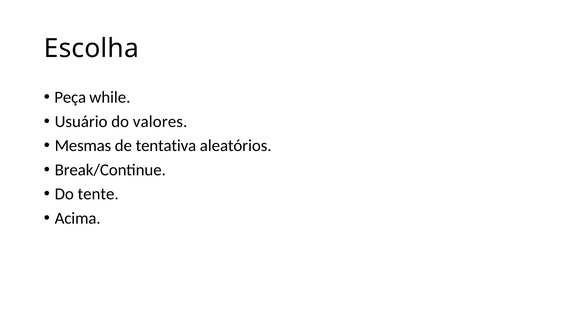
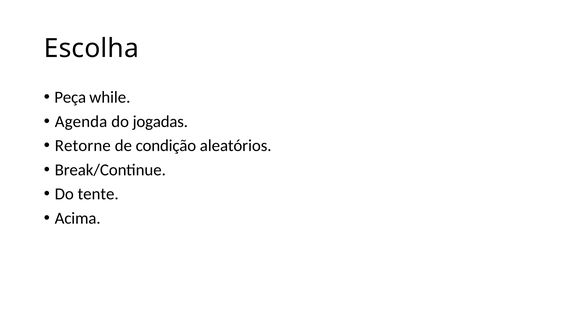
Usuário: Usuário -> Agenda (81, 122)
valores: valores -> jogadas (160, 122)
Mesmas: Mesmas -> Retorne (83, 146)
tentativa: tentativa -> condição (166, 146)
